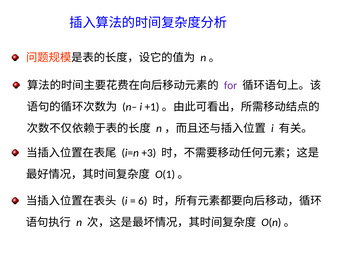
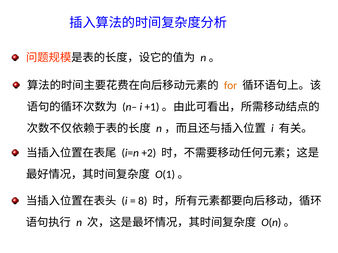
for colour: purple -> orange (231, 86)
+3: +3 -> +2 (149, 153)
6: 6 -> 8 (143, 201)
